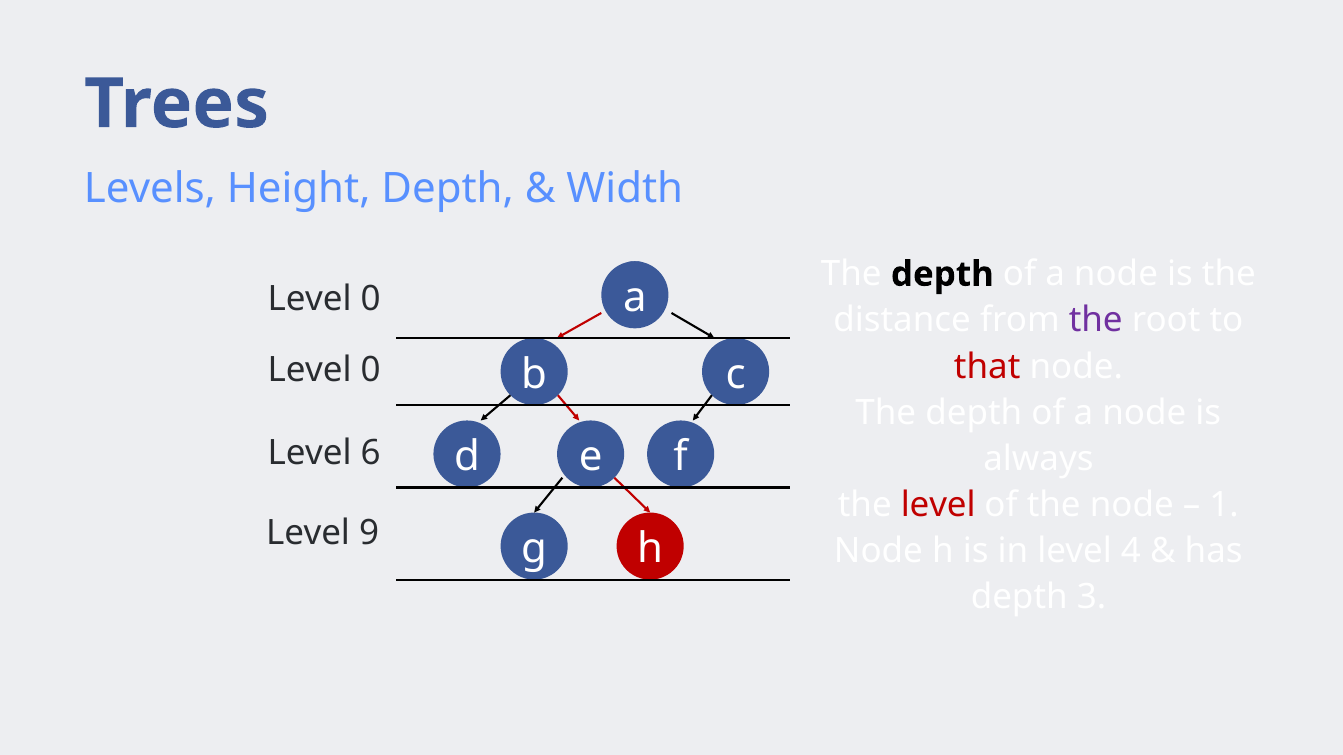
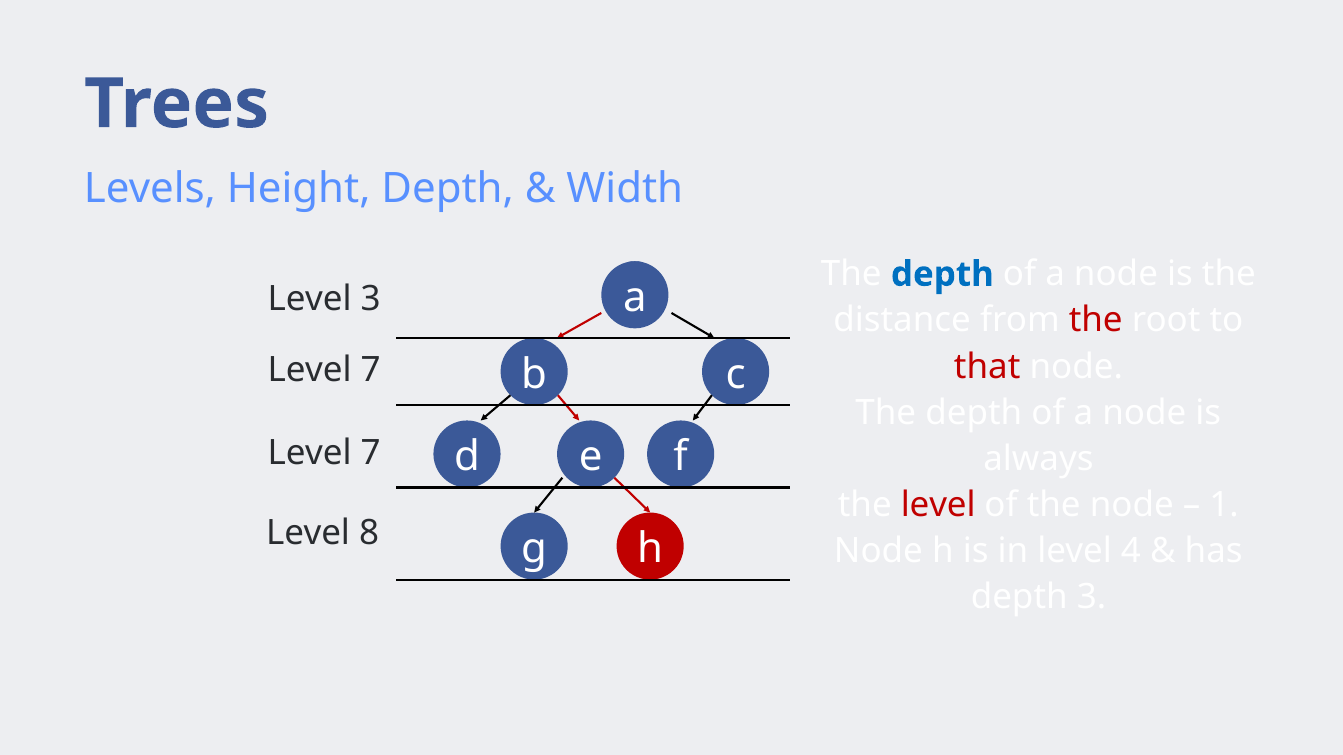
depth colour: black -> blue (942, 274)
0: 0 -> 3 (371, 299)
the colour: purple -> red (1096, 321)
0: 0 -> 7 (371, 370)
6: 6 -> 7 (371, 453)
9: 9 -> 8 (369, 533)
